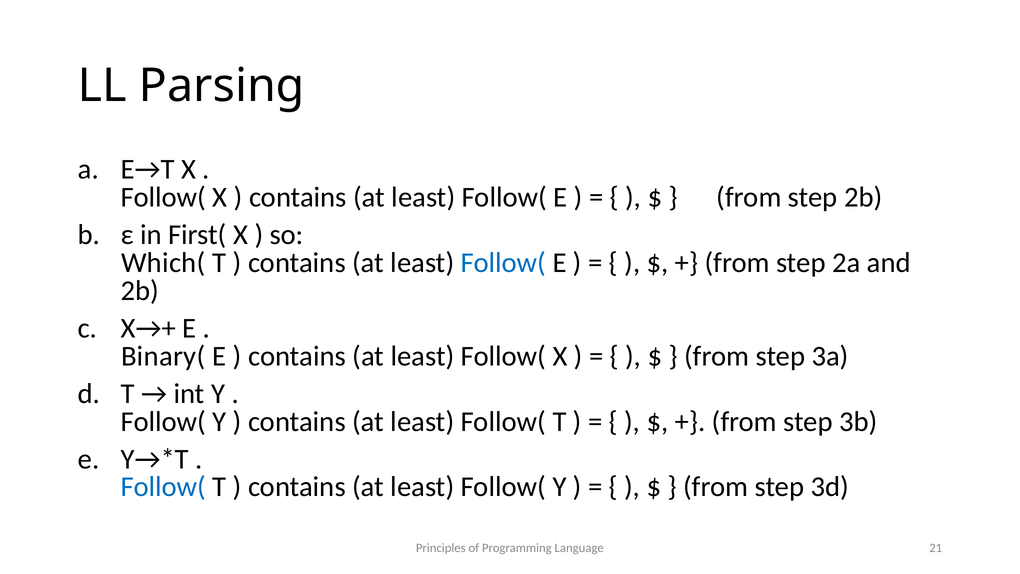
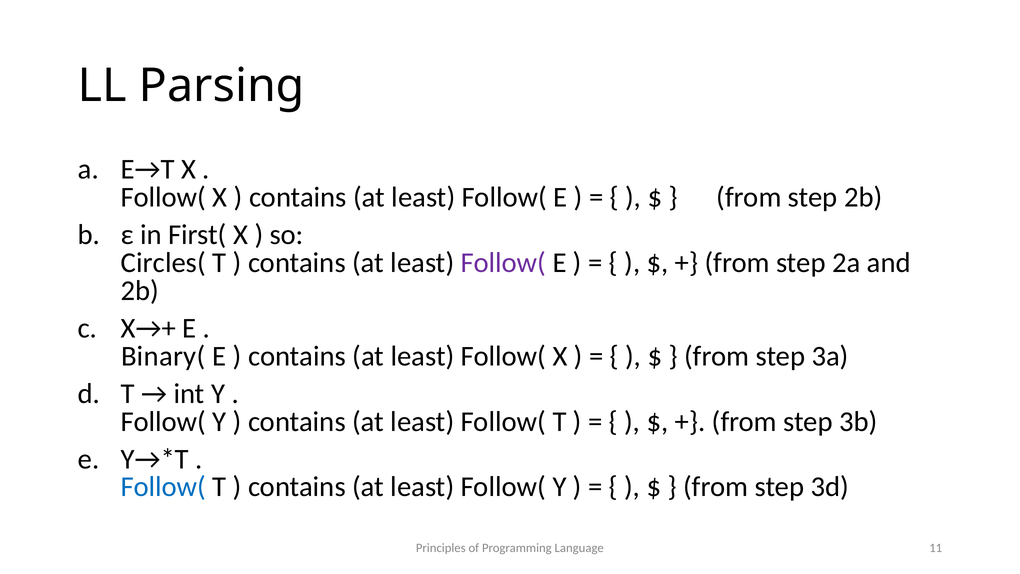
Which(: Which( -> Circles( (163, 263)
Follow( colour: blue -> purple (503, 263)
21: 21 -> 11 (936, 548)
